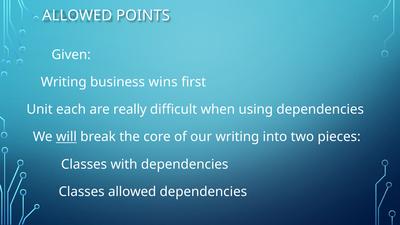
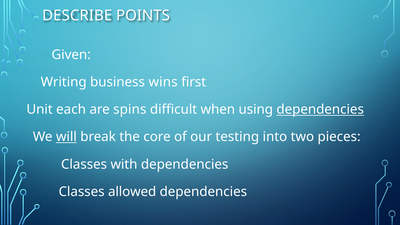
ALLOWED: ALLOWED -> DESCRIBE (77, 16)
really: really -> spins (130, 110)
dependencies underline: none -> present (320, 110)
our writing: writing -> testing (237, 137)
